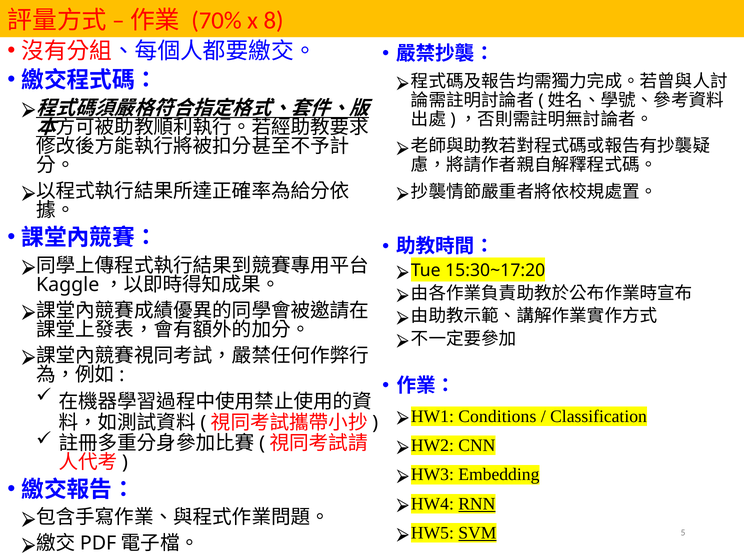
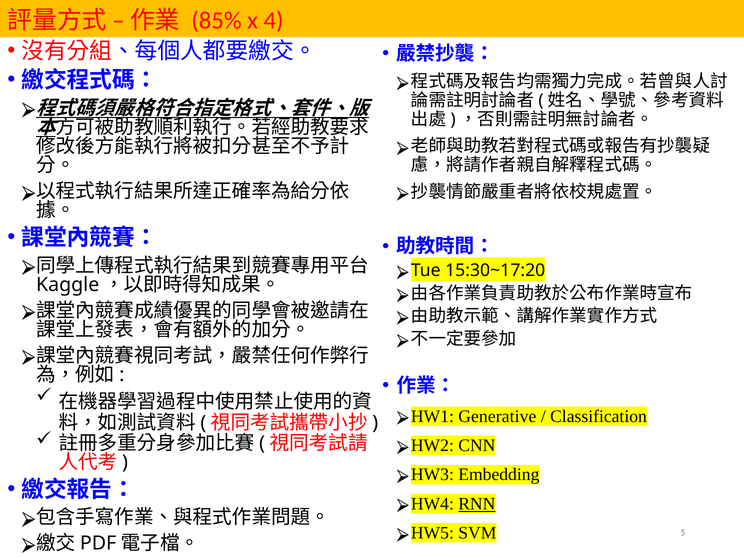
70%: 70% -> 85% (216, 20)
8: 8 -> 4 (274, 20)
Conditions: Conditions -> Generative (497, 416)
SVM underline: present -> none (477, 533)
